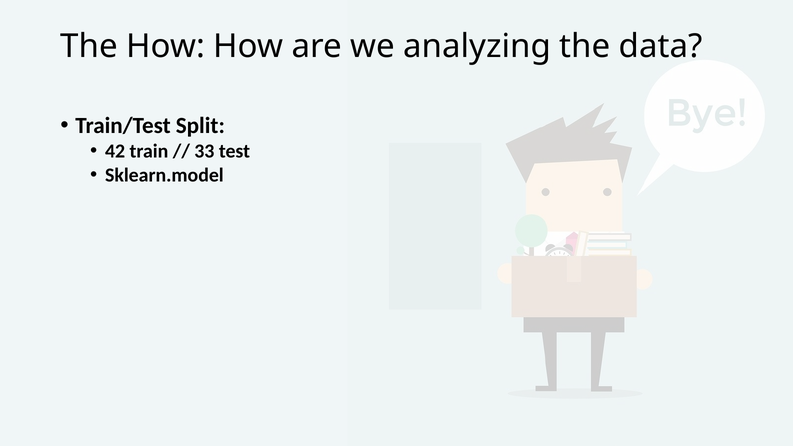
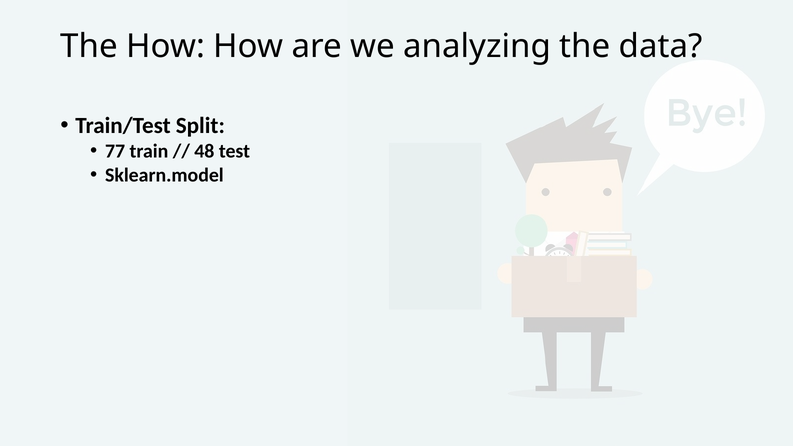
42: 42 -> 77 (115, 151)
33: 33 -> 48 (204, 151)
